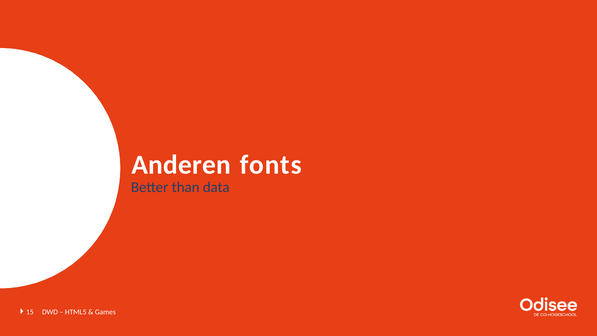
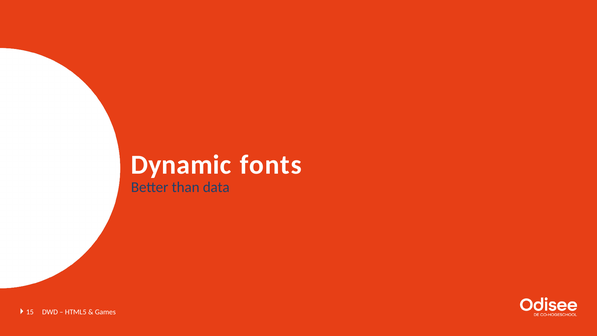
Anderen: Anderen -> Dynamic (181, 165)
